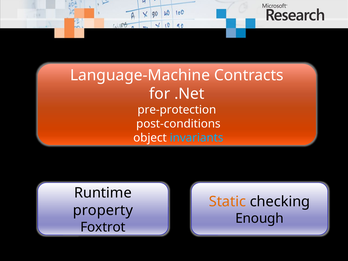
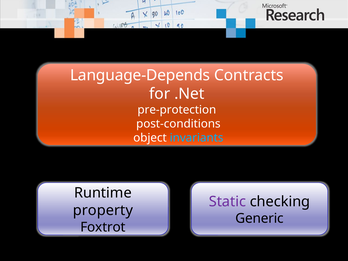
Language-Machine: Language-Machine -> Language-Depends (140, 75)
Static colour: orange -> purple (227, 202)
Enough: Enough -> Generic (260, 218)
